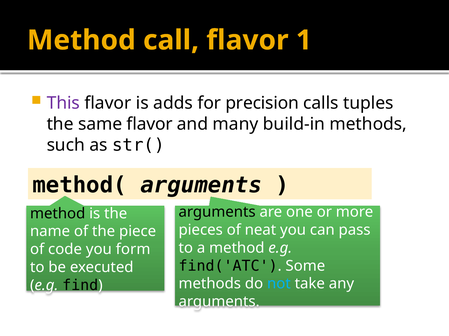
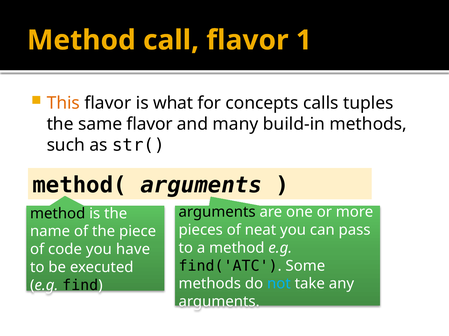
This colour: purple -> orange (63, 103)
adds: adds -> what (173, 103)
precision: precision -> concepts (262, 103)
form: form -> have (133, 250)
